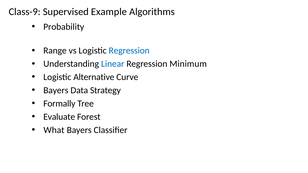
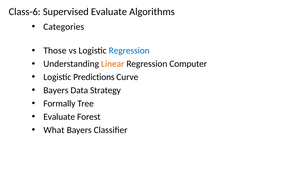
Class-9: Class-9 -> Class-6 (25, 12)
Supervised Example: Example -> Evaluate (109, 12)
Probability: Probability -> Categories (64, 27)
Range: Range -> Those (55, 51)
Linear colour: blue -> orange (113, 64)
Minimum: Minimum -> Computer (188, 64)
Alternative: Alternative -> Predictions (94, 77)
